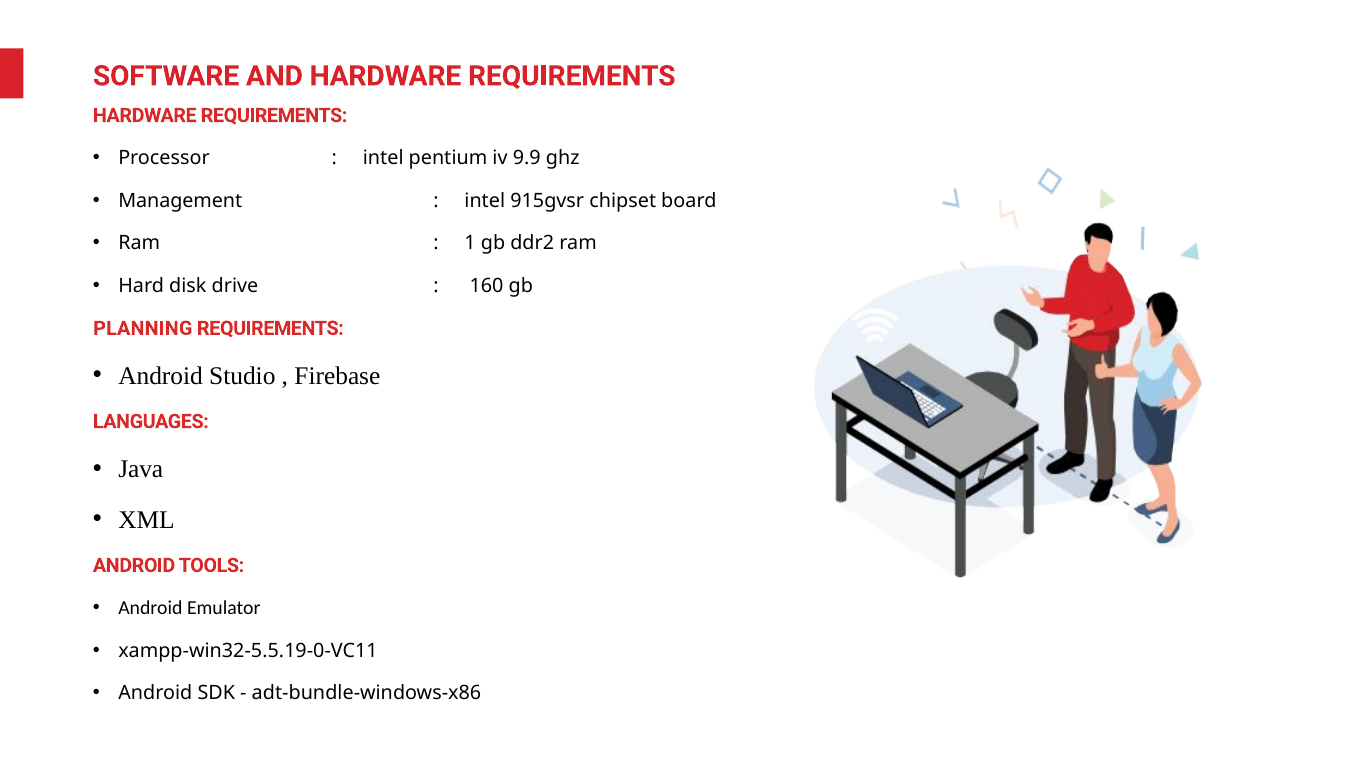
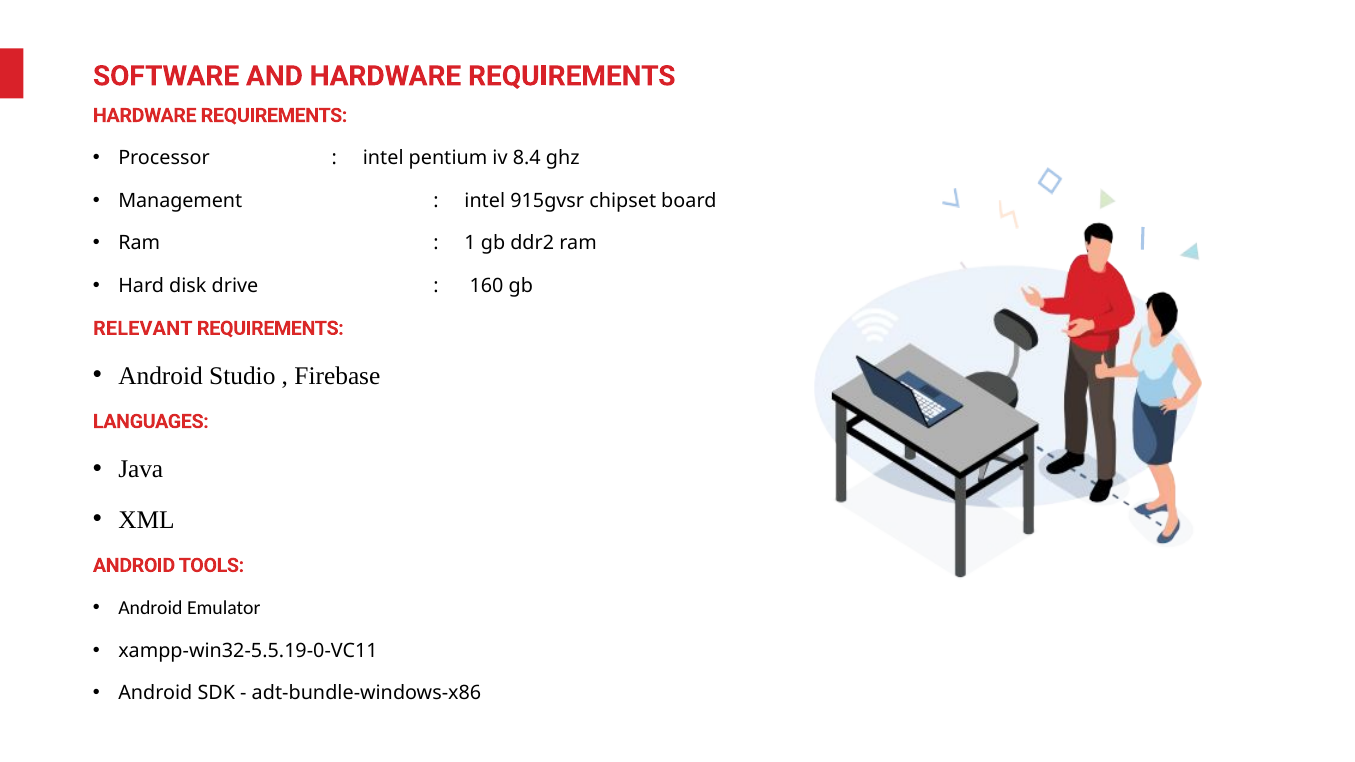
9.9: 9.9 -> 8.4 (527, 158)
PLANNING: PLANNING -> RELEVANT (143, 328)
